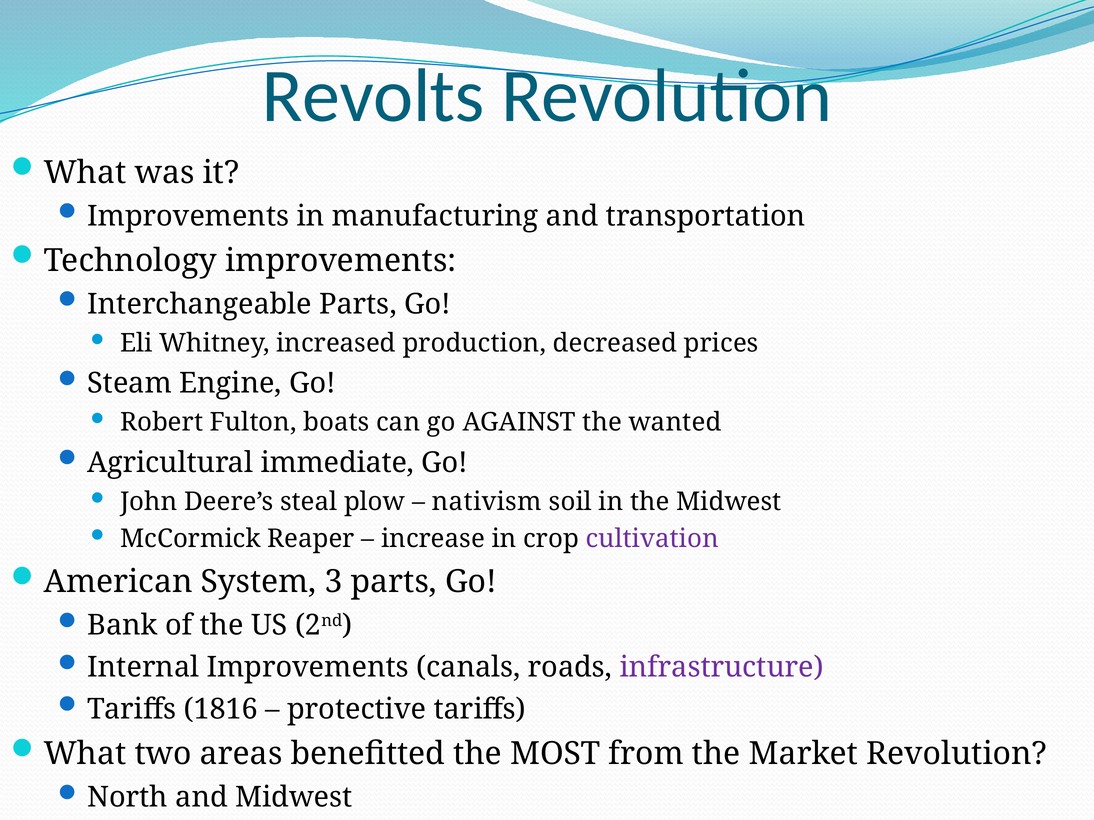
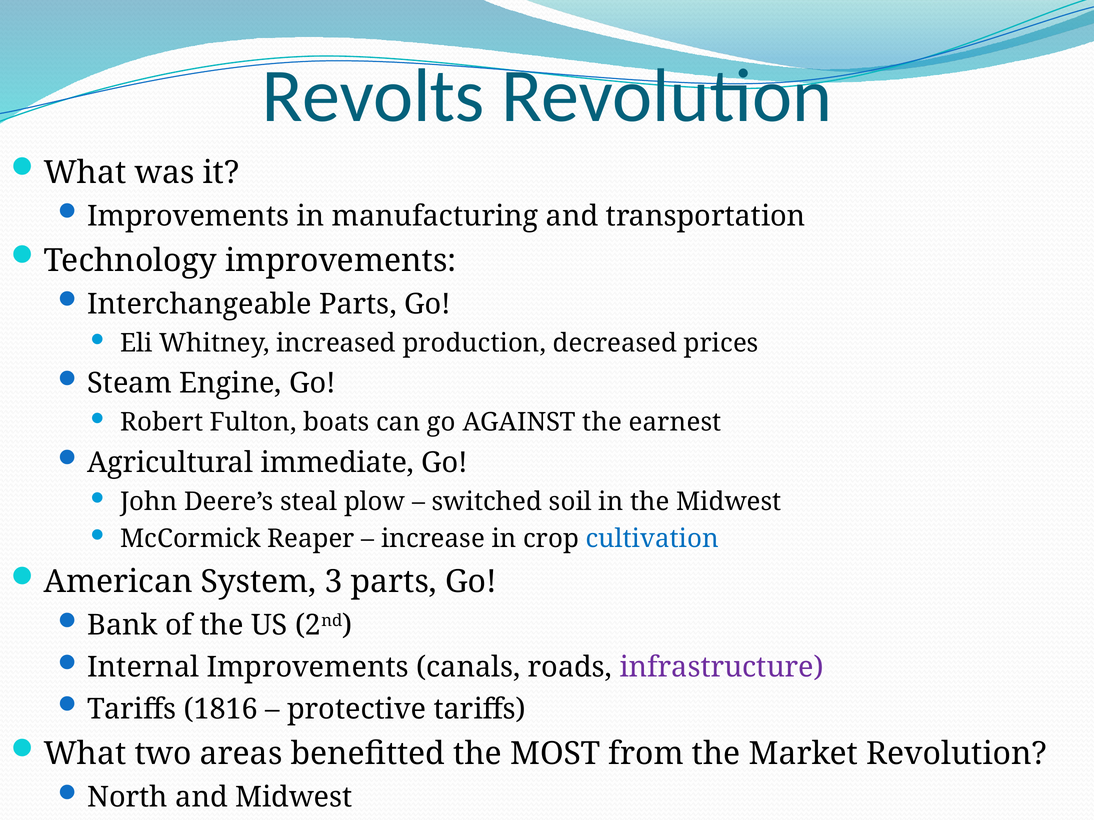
wanted: wanted -> earnest (675, 423)
nativism: nativism -> switched (487, 502)
cultivation colour: purple -> blue (652, 539)
